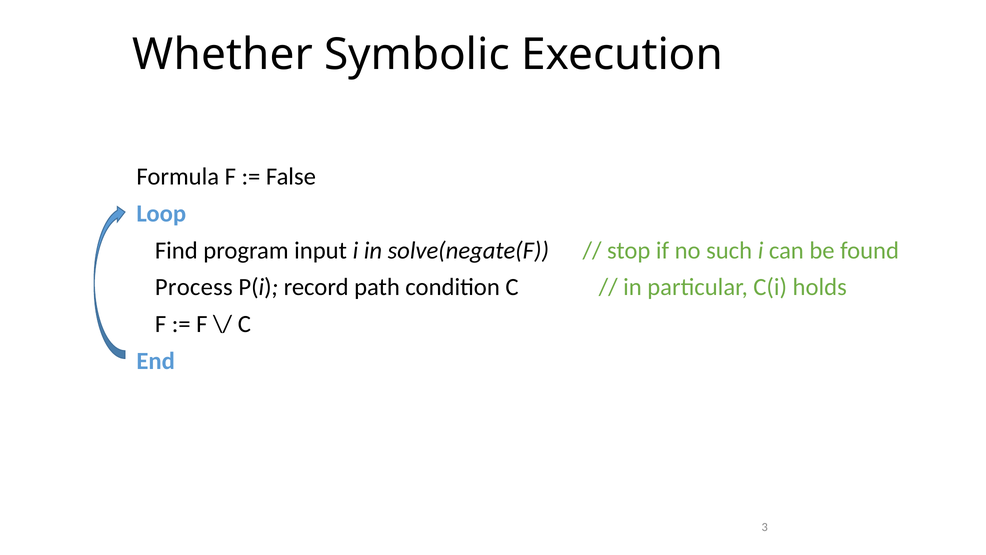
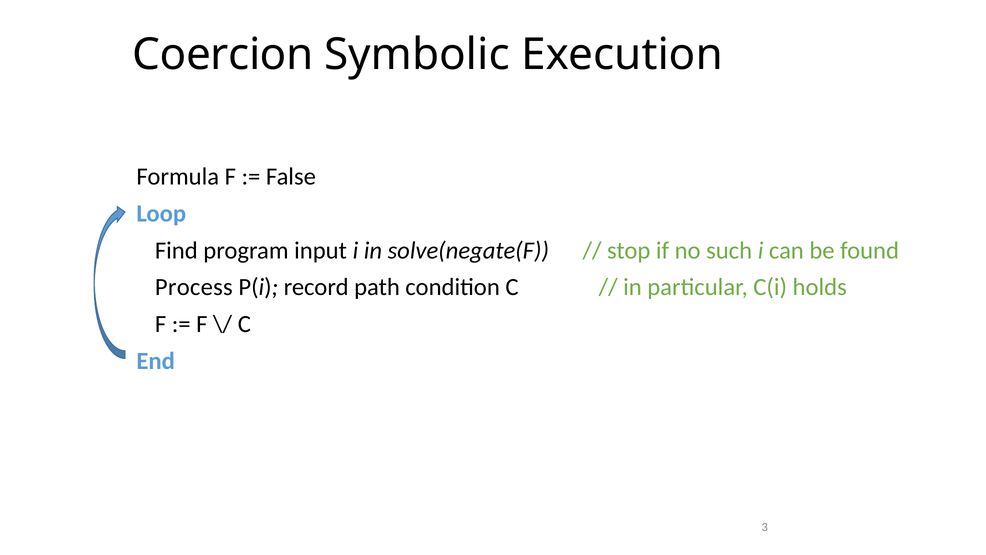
Whether: Whether -> Coercion (223, 54)
